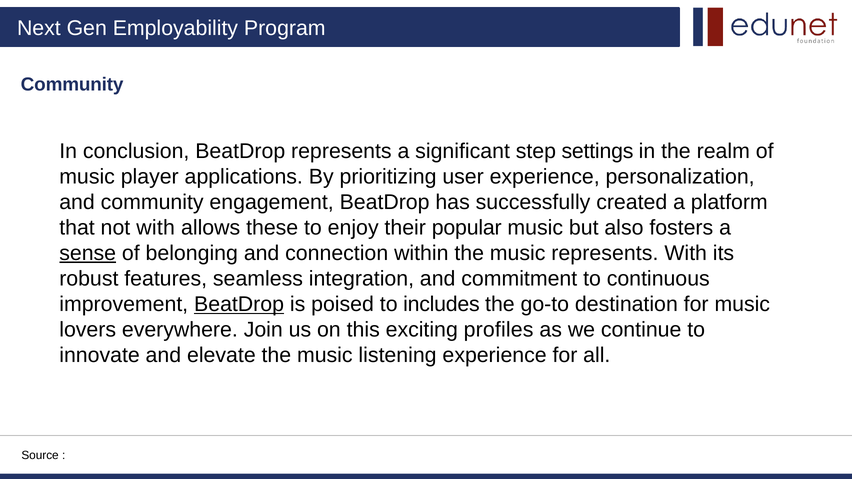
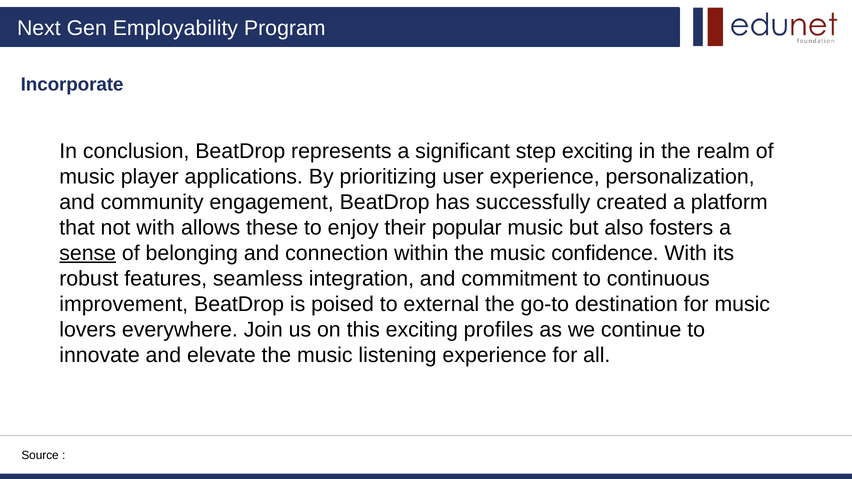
Community: Community -> Incorporate (72, 85)
step settings: settings -> exciting (597, 151)
music represents: represents -> confidence (605, 253)
BeatDrop underline: present -> none (239, 304)
includes: includes -> external (441, 304)
